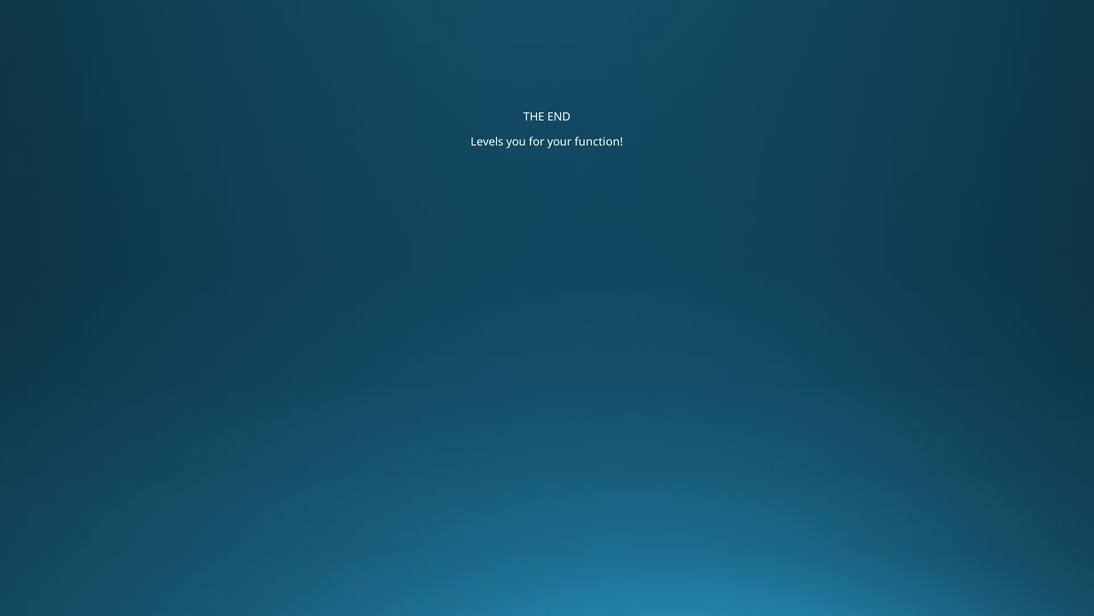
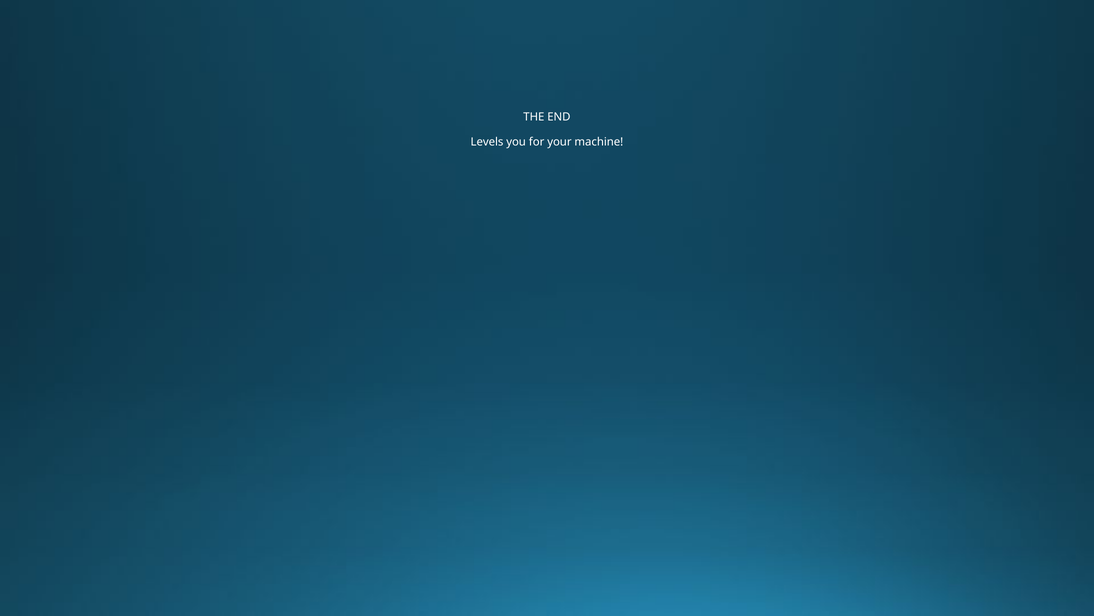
function: function -> machine (599, 142)
